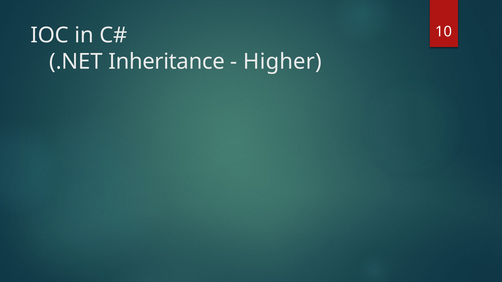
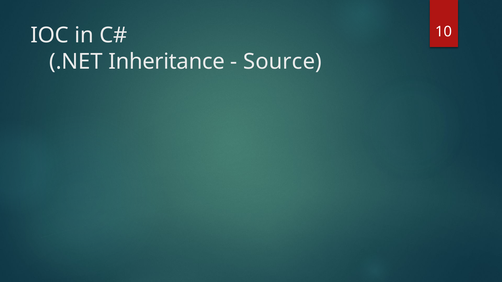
Higher: Higher -> Source (283, 62)
